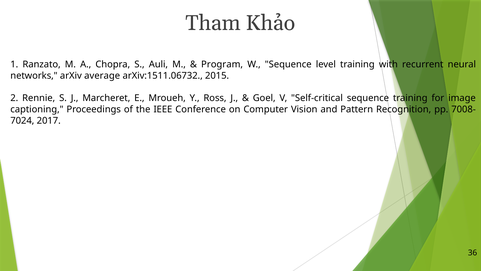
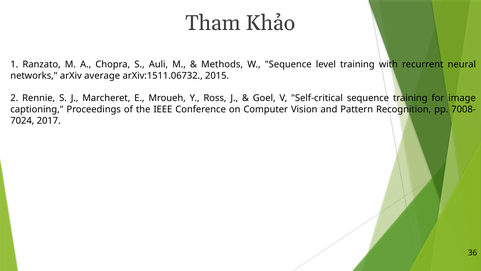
Program: Program -> Methods (222, 64)
